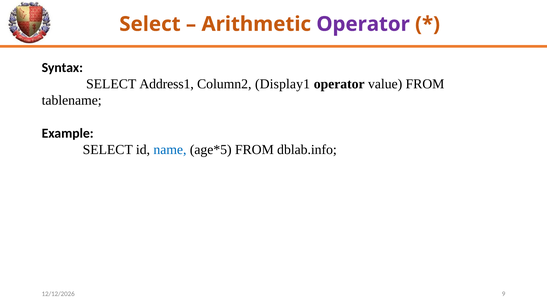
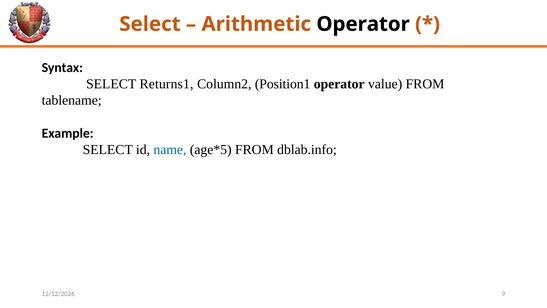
Operator colour: purple -> black (363, 24)
Address1: Address1 -> Returns1 (167, 84)
Display1: Display1 -> Position1 (283, 84)
